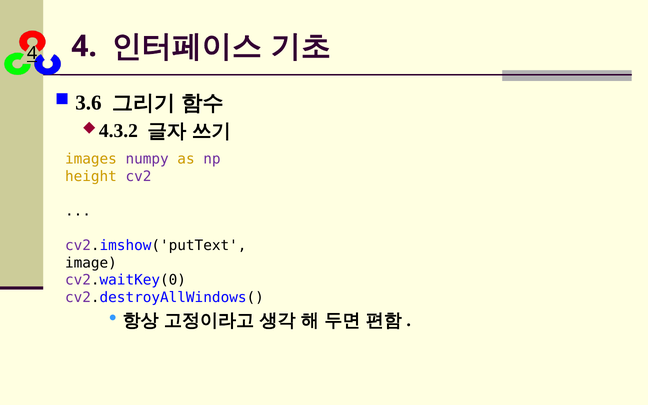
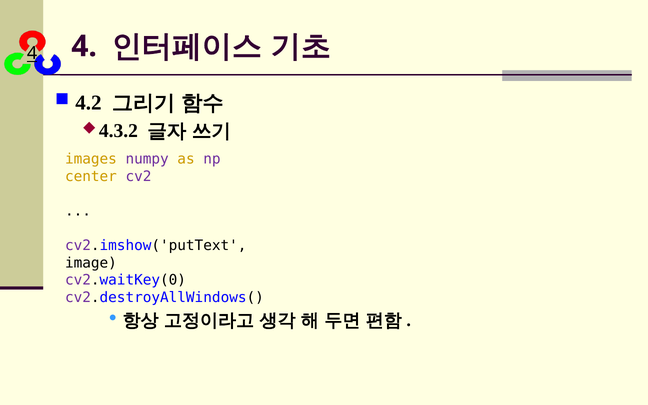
3.6: 3.6 -> 4.2 (88, 103)
height: height -> center (91, 176)
